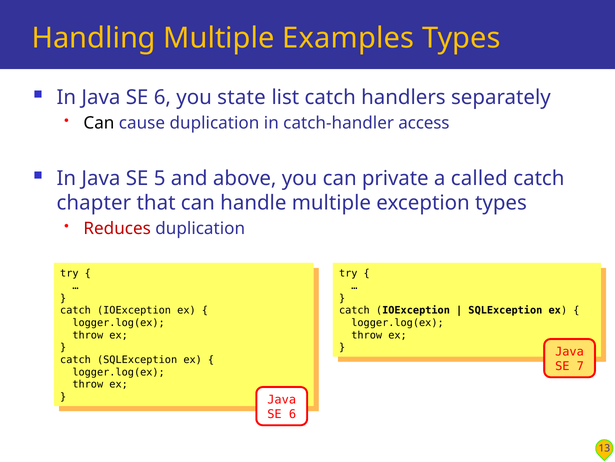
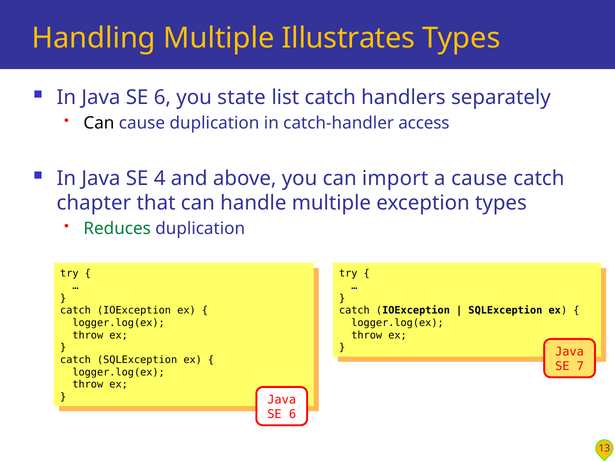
Examples: Examples -> Illustrates (349, 38)
5: 5 -> 4 (160, 178)
private: private -> import (395, 178)
a called: called -> cause (479, 178)
Reduces colour: red -> green (117, 228)
